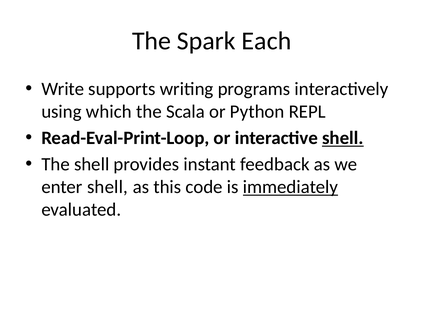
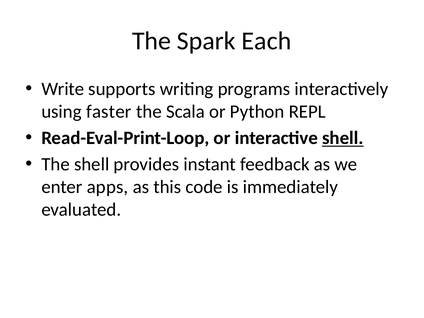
which: which -> faster (109, 112)
enter shell: shell -> apps (108, 187)
immediately underline: present -> none (290, 187)
